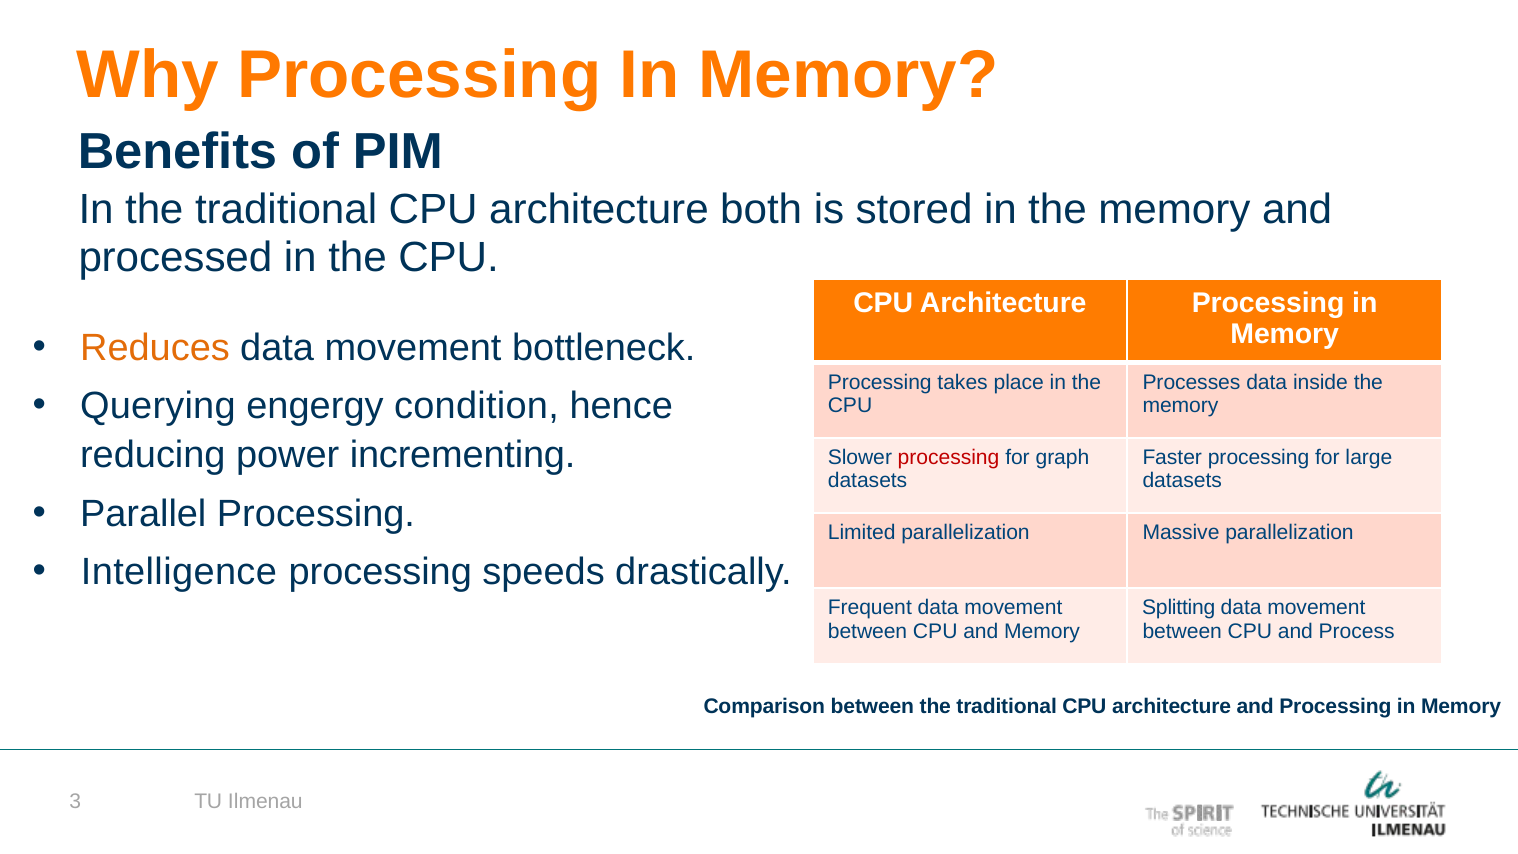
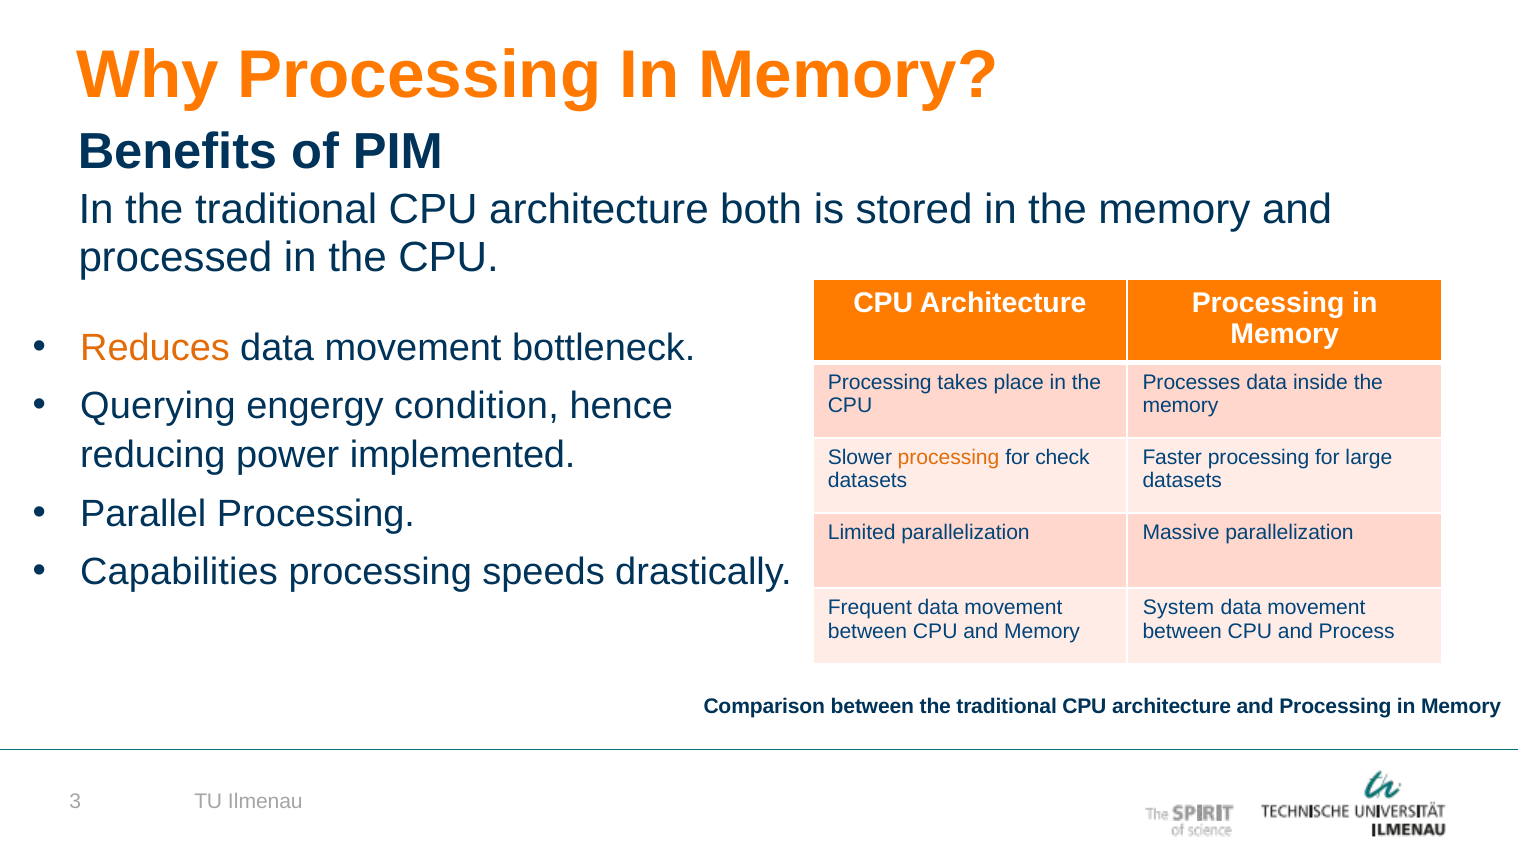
incrementing: incrementing -> implemented (463, 455)
processing colour: red -> orange (949, 457)
graph: graph -> check (1062, 457)
Intelligence: Intelligence -> Capabilities (179, 572)
Splitting: Splitting -> System (1179, 608)
